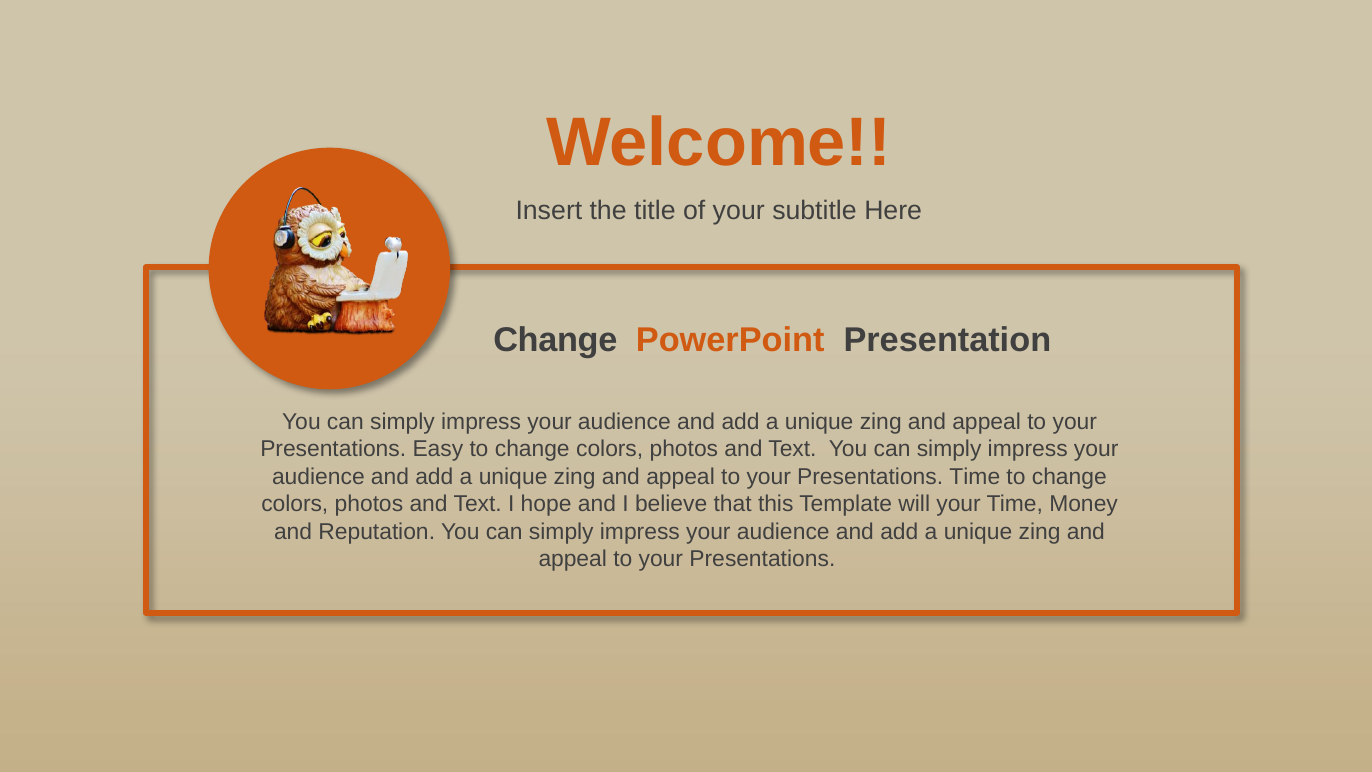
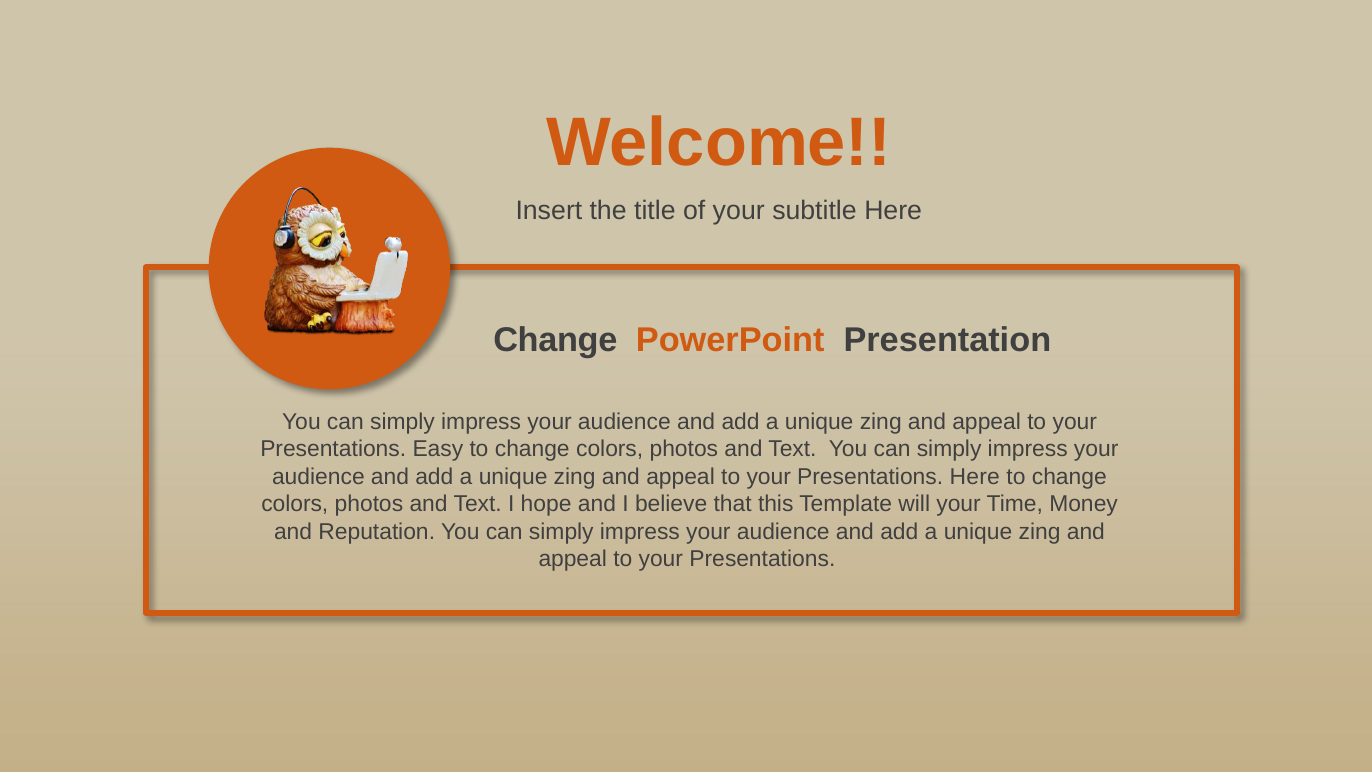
Presentations Time: Time -> Here (975, 476)
